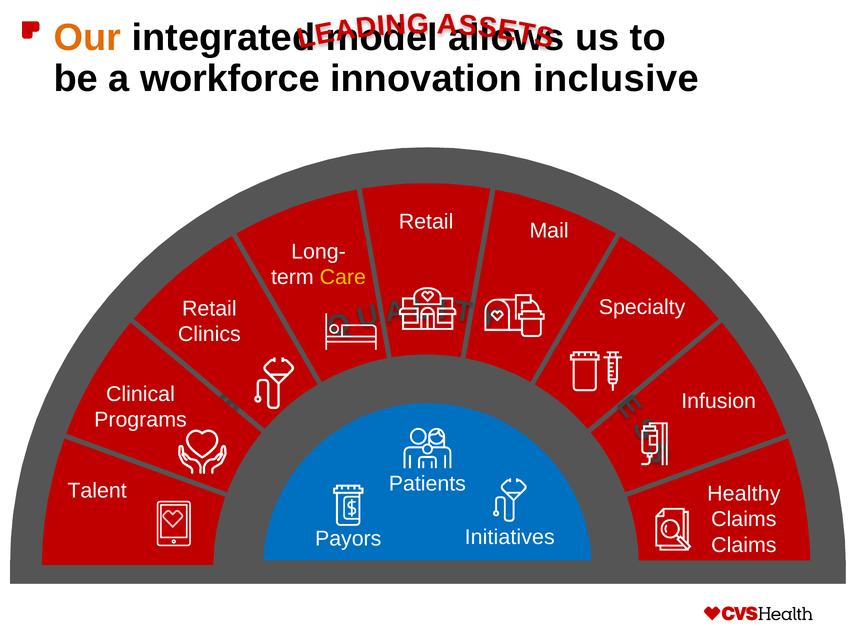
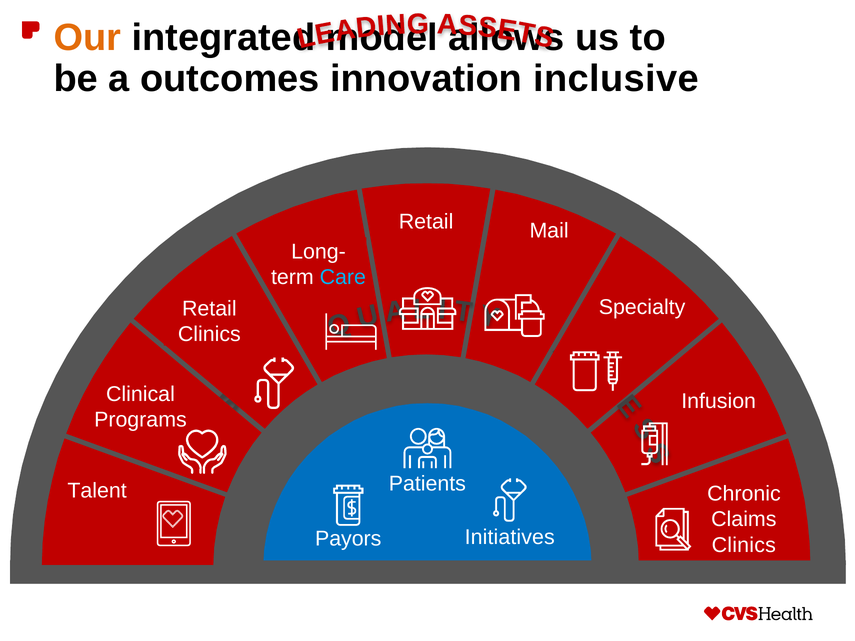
workforce: workforce -> outcomes (230, 79)
Care colour: yellow -> light blue (343, 277)
Healthy: Healthy -> Chronic (744, 494)
Claims: Claims -> Clinics (744, 545)
